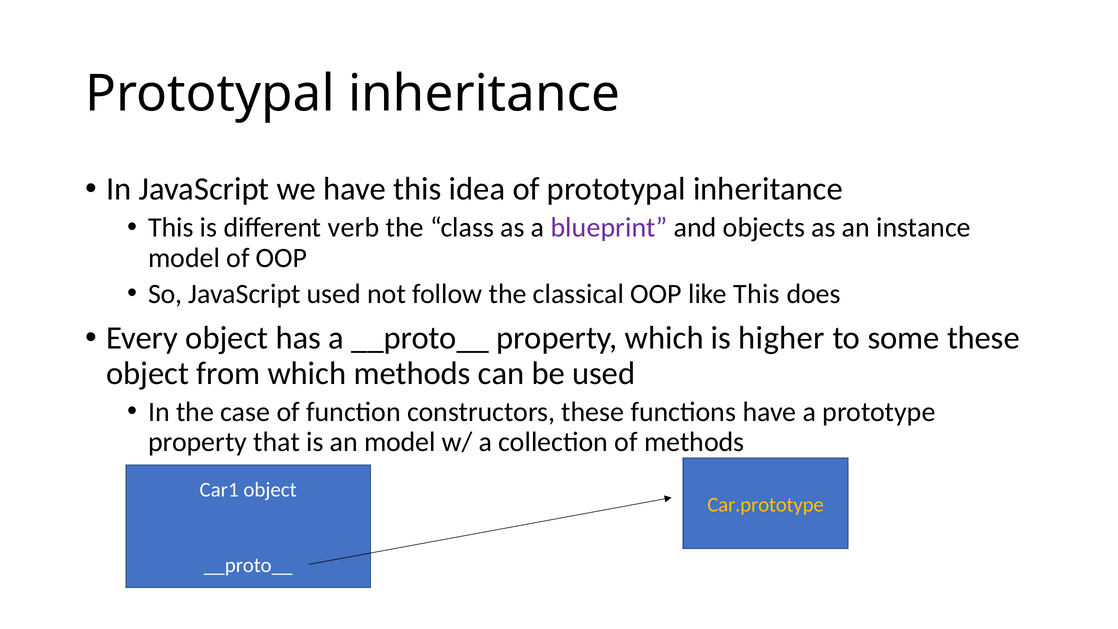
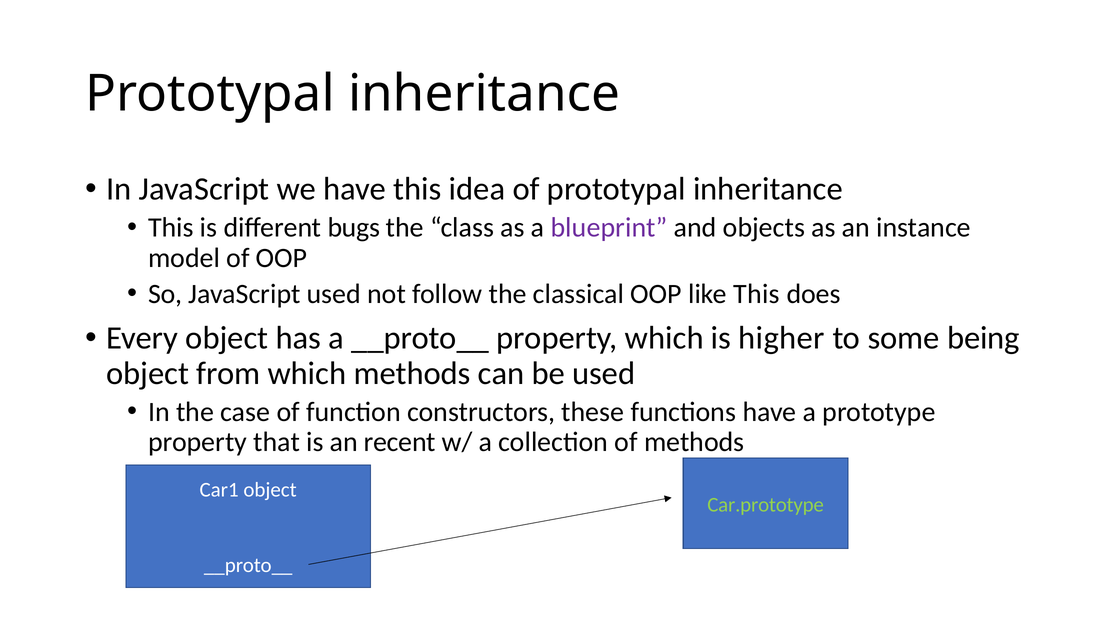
verb: verb -> bugs (354, 228)
some these: these -> being (983, 338)
an model: model -> recent (400, 442)
Car.prototype colour: yellow -> light green (766, 505)
